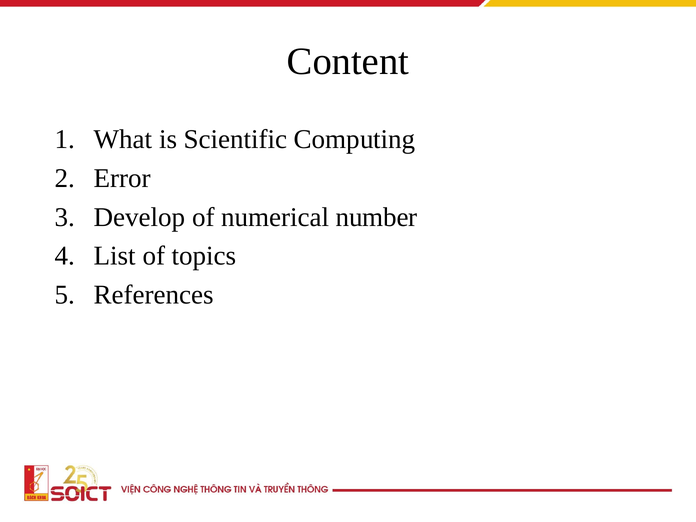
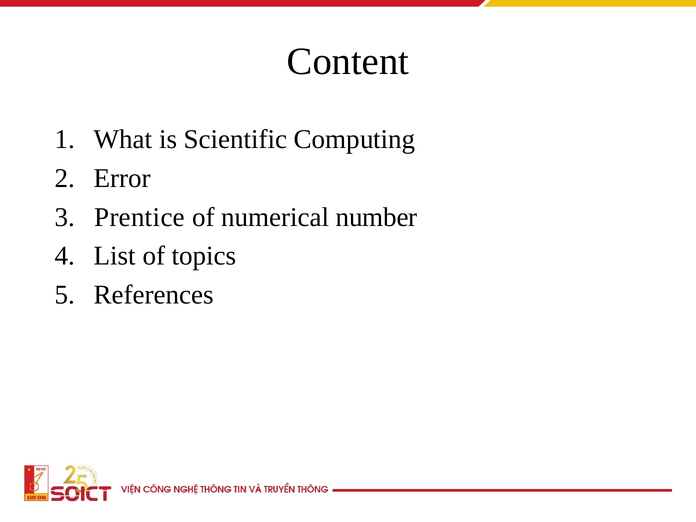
Develop: Develop -> Prentice (140, 217)
